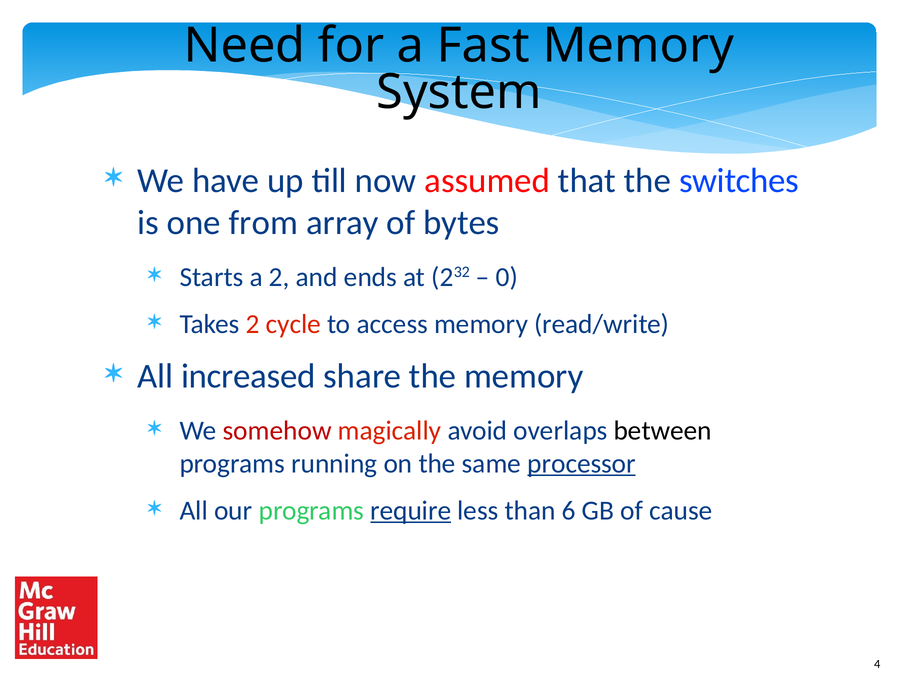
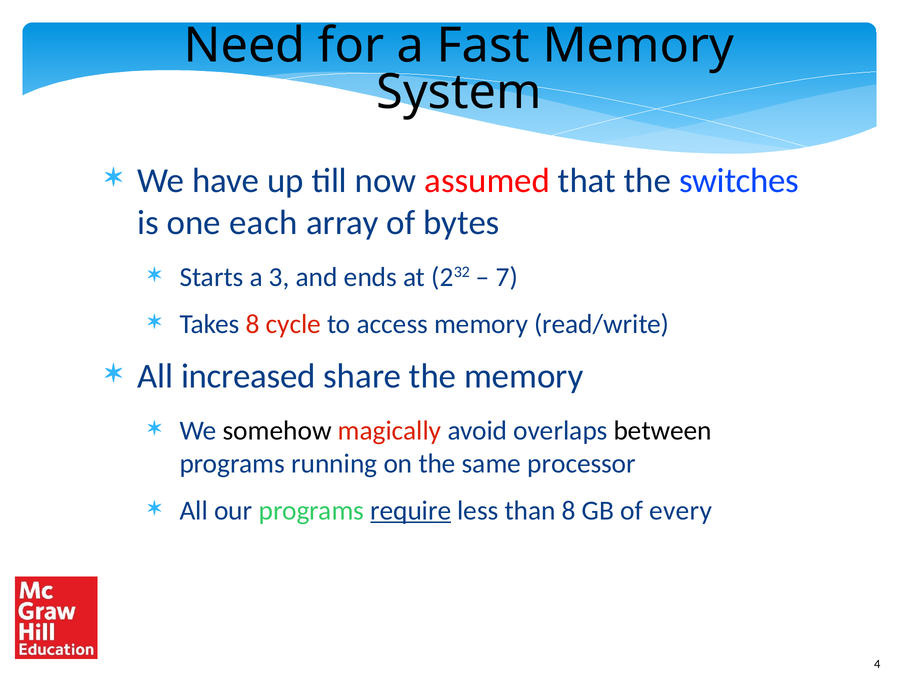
from: from -> each (263, 222)
a 2: 2 -> 3 (279, 277)
0: 0 -> 7 (507, 277)
Takes 2: 2 -> 8 (253, 324)
somehow colour: red -> black (277, 430)
processor underline: present -> none (582, 463)
than 6: 6 -> 8 (569, 510)
cause: cause -> every (681, 510)
